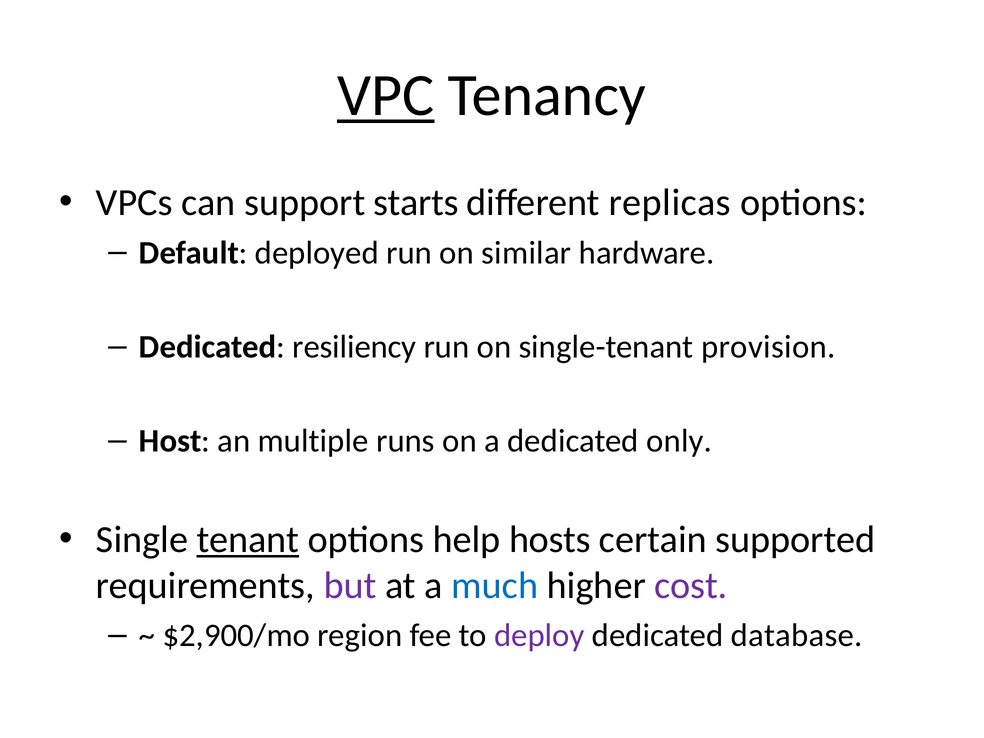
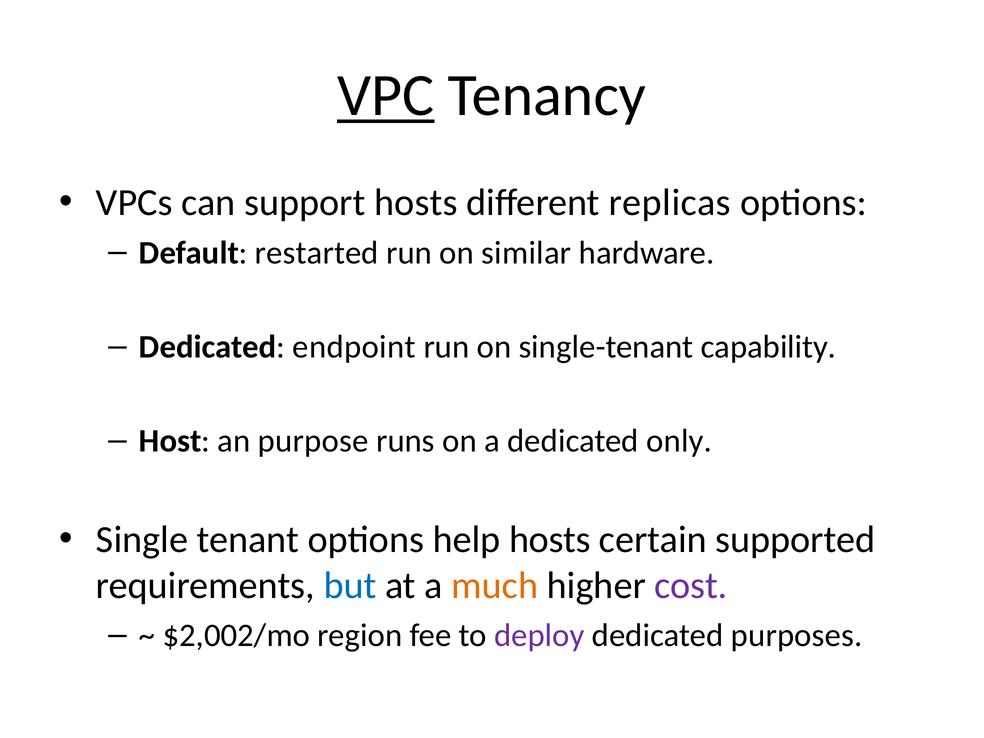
support starts: starts -> hosts (416, 203)
deployed: deployed -> restarted (317, 253)
resiliency: resiliency -> endpoint (354, 347)
provision: provision -> capability (768, 347)
multiple: multiple -> purpose (313, 441)
tenant underline: present -> none (248, 540)
but colour: purple -> blue (350, 586)
much colour: blue -> orange (495, 586)
$2,900/mo: $2,900/mo -> $2,002/mo (236, 636)
database: database -> purposes (797, 636)
